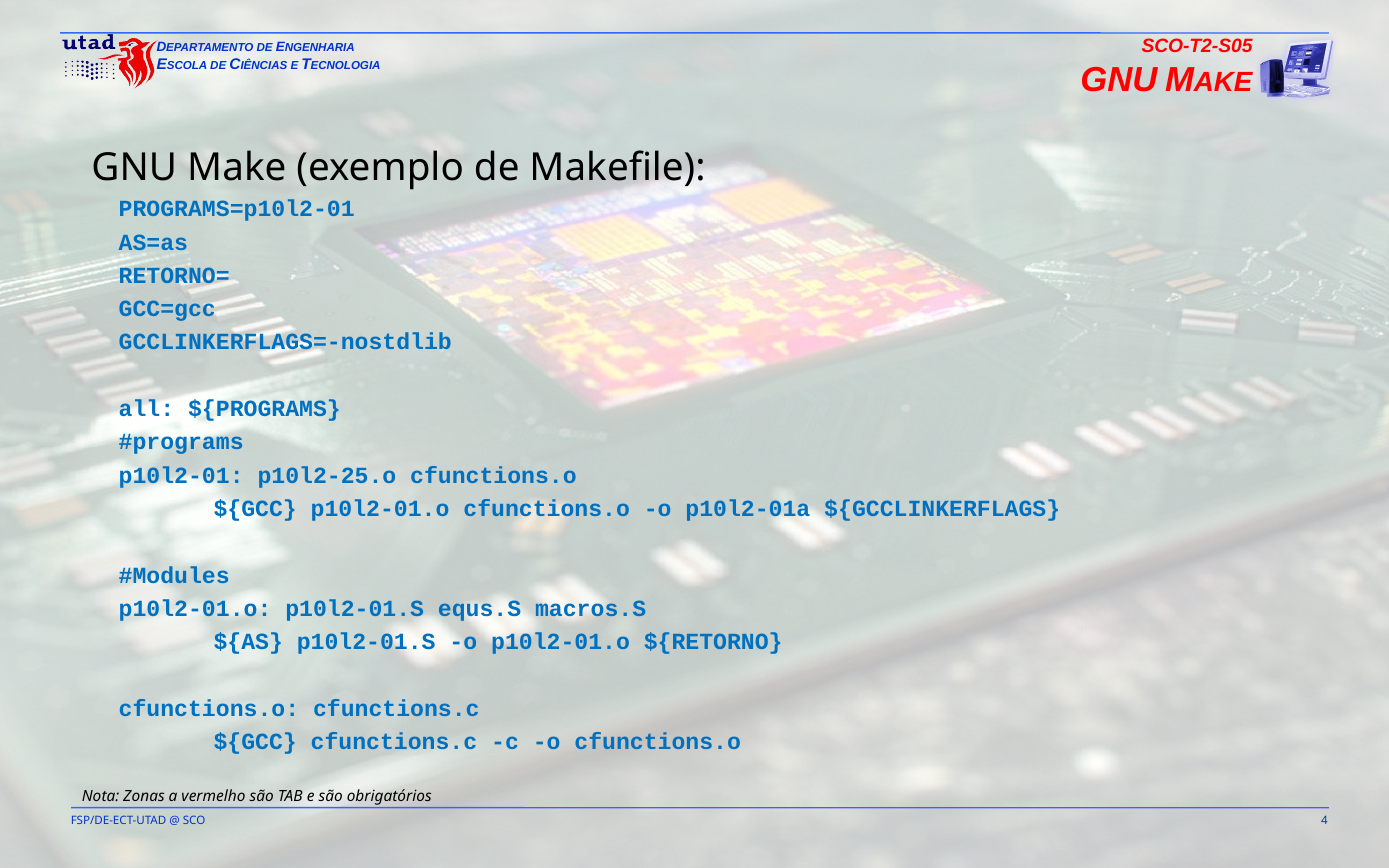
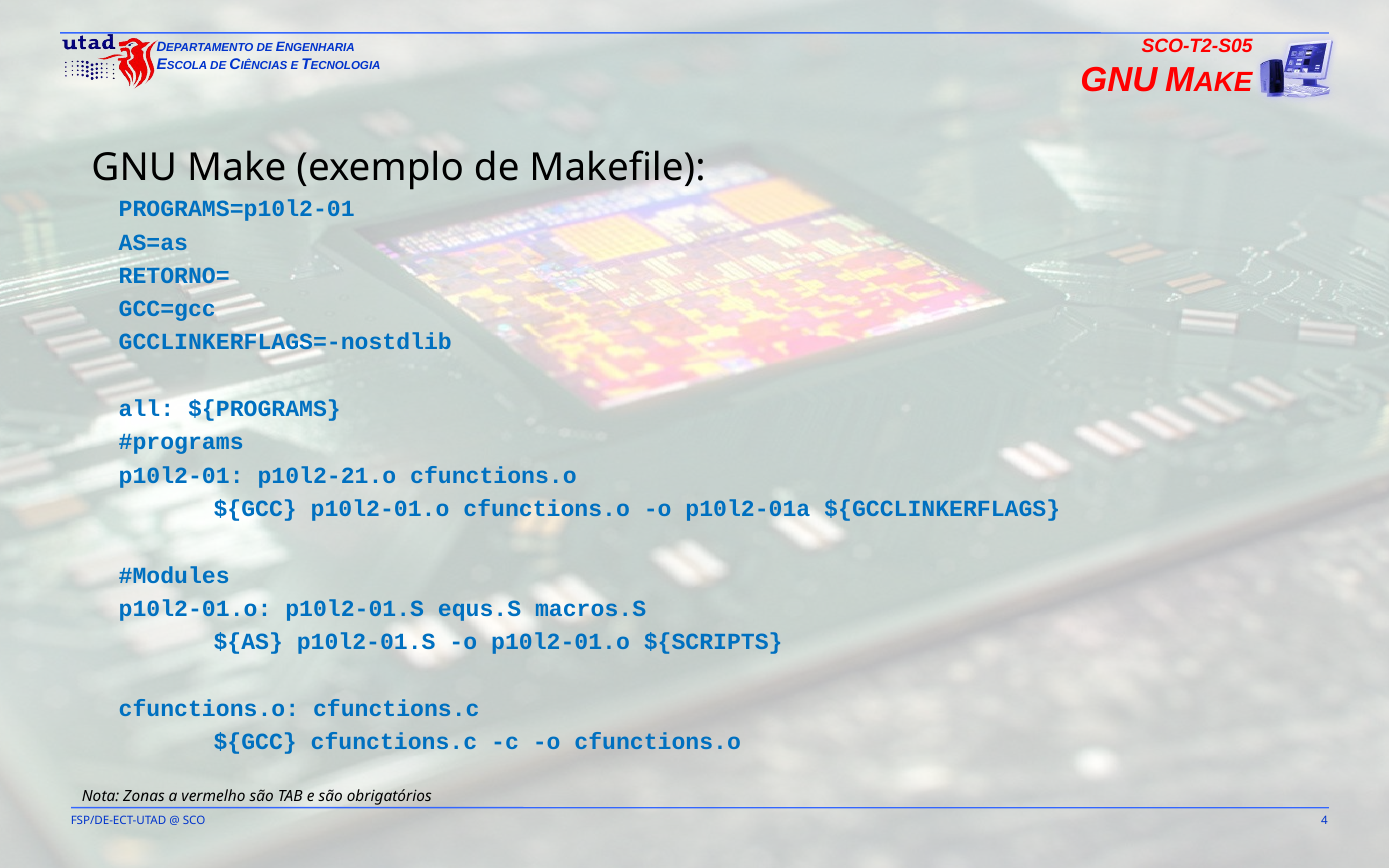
p10l2-25.o: p10l2-25.o -> p10l2-21.o (327, 476)
${RETORNO: ${RETORNO -> ${SCRIPTS (713, 642)
